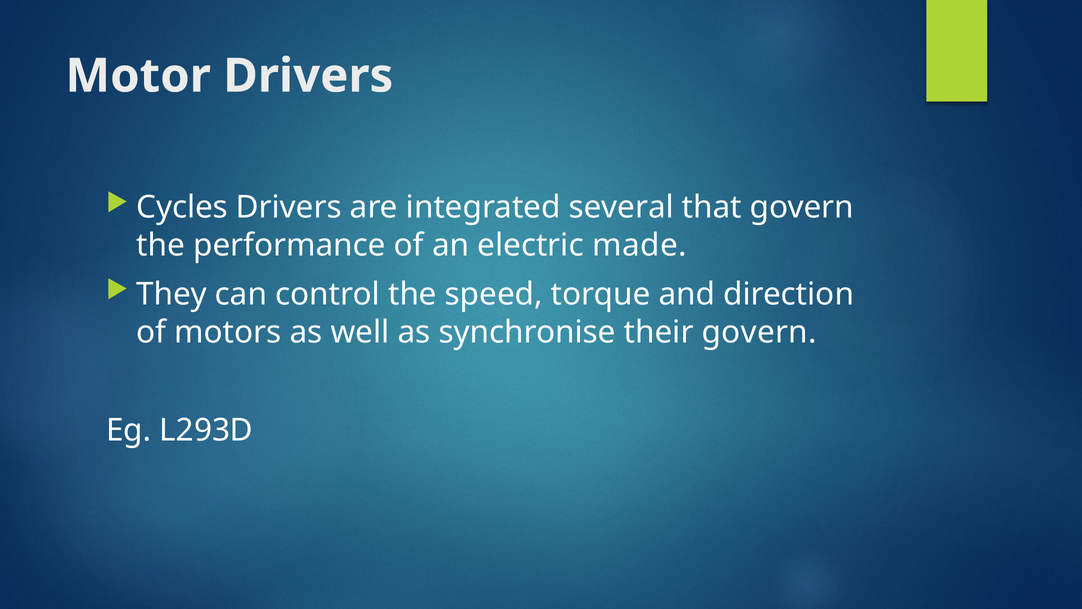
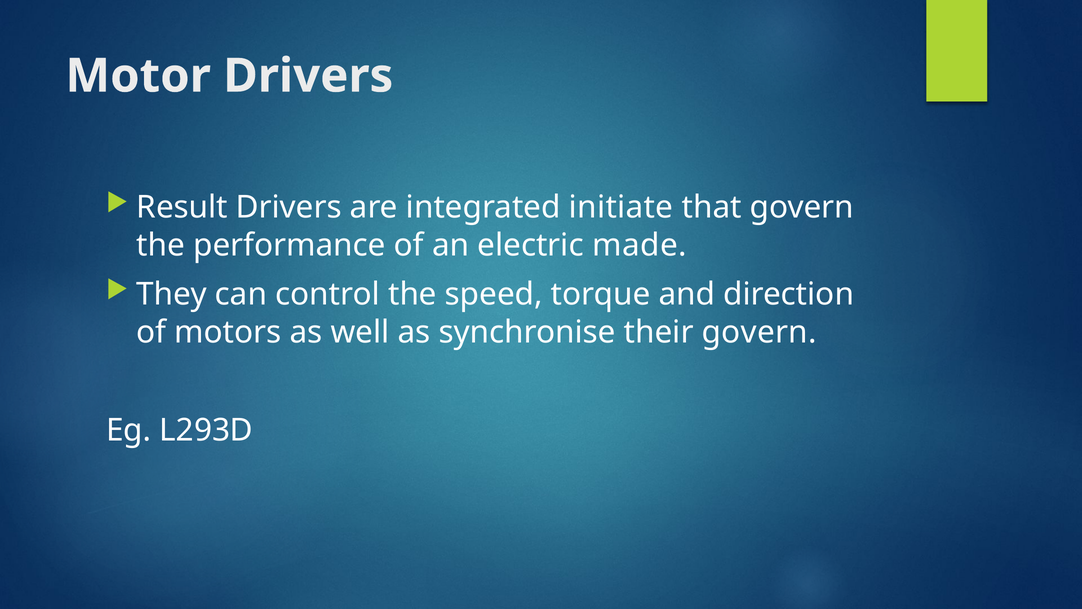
Cycles: Cycles -> Result (182, 207)
several: several -> initiate (621, 207)
